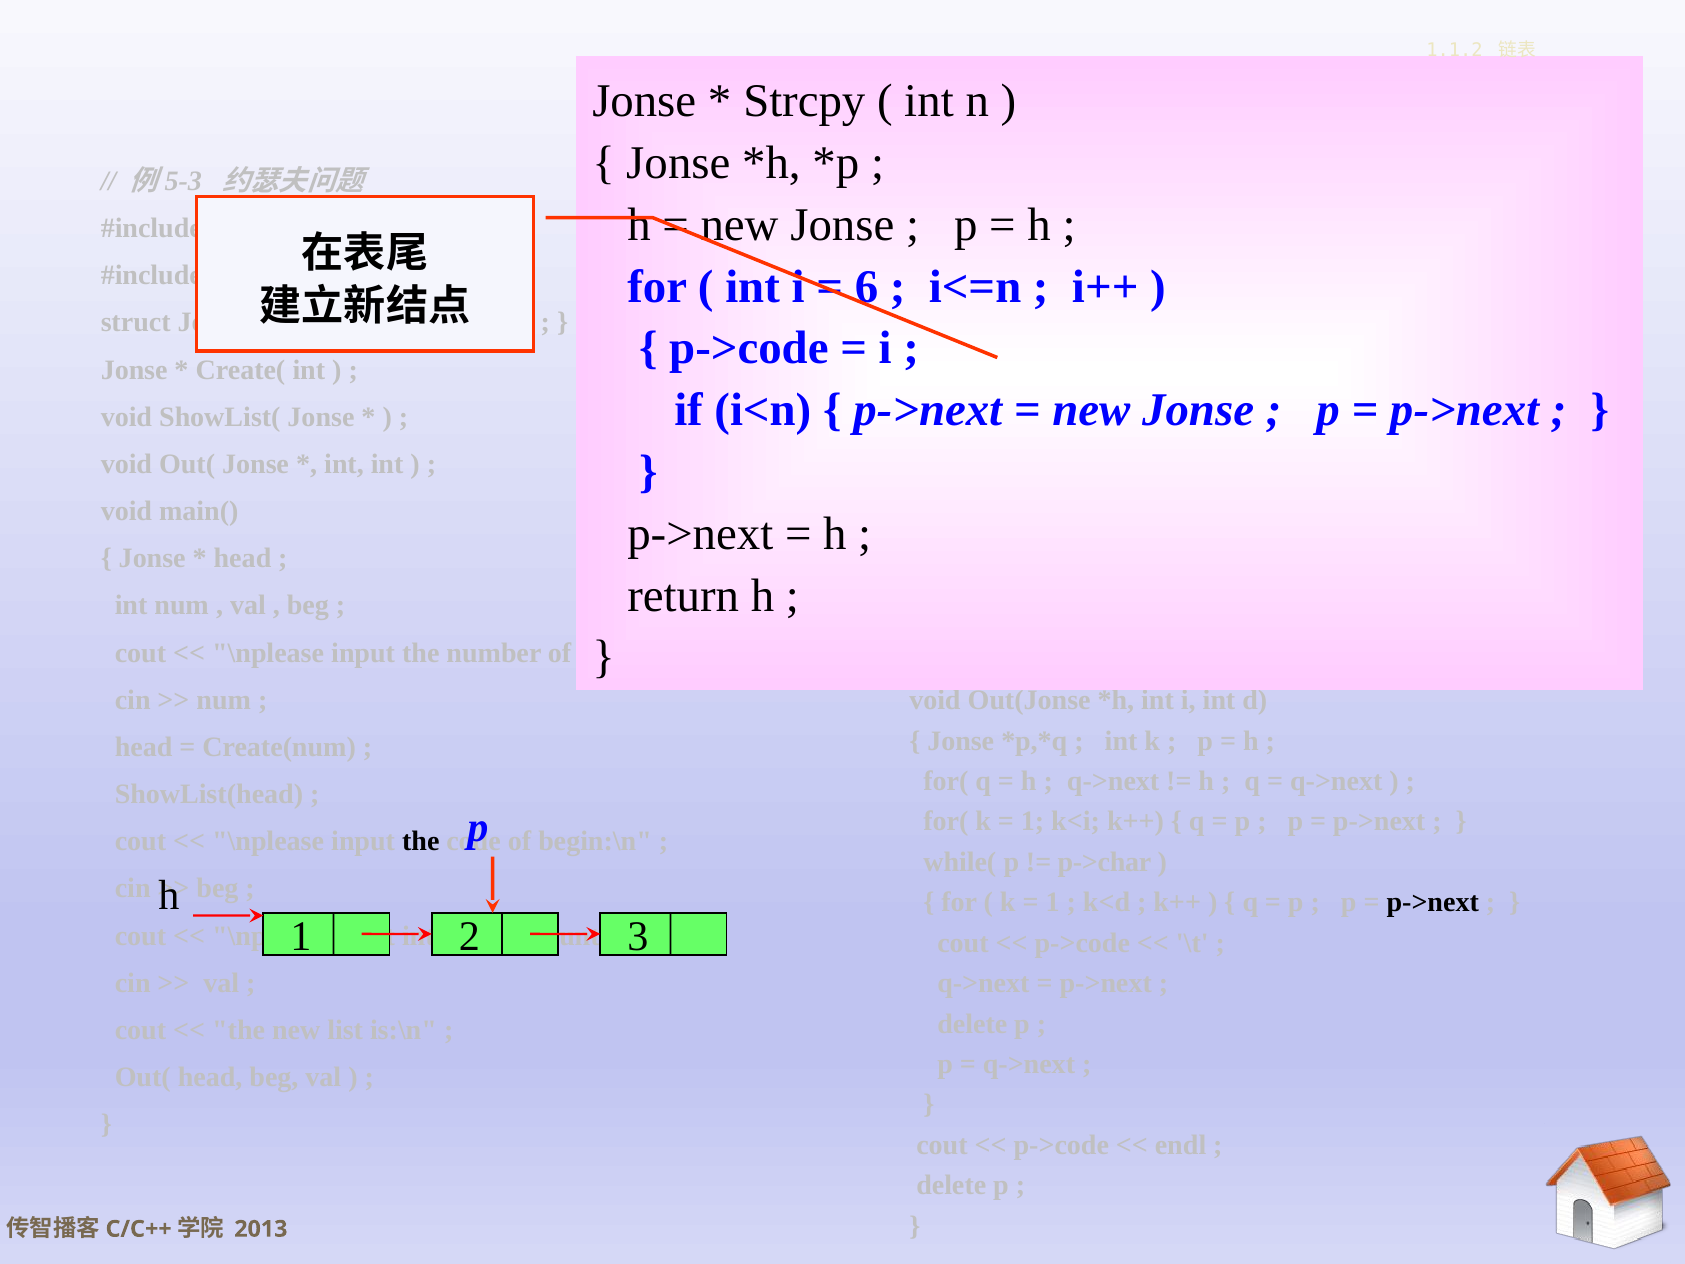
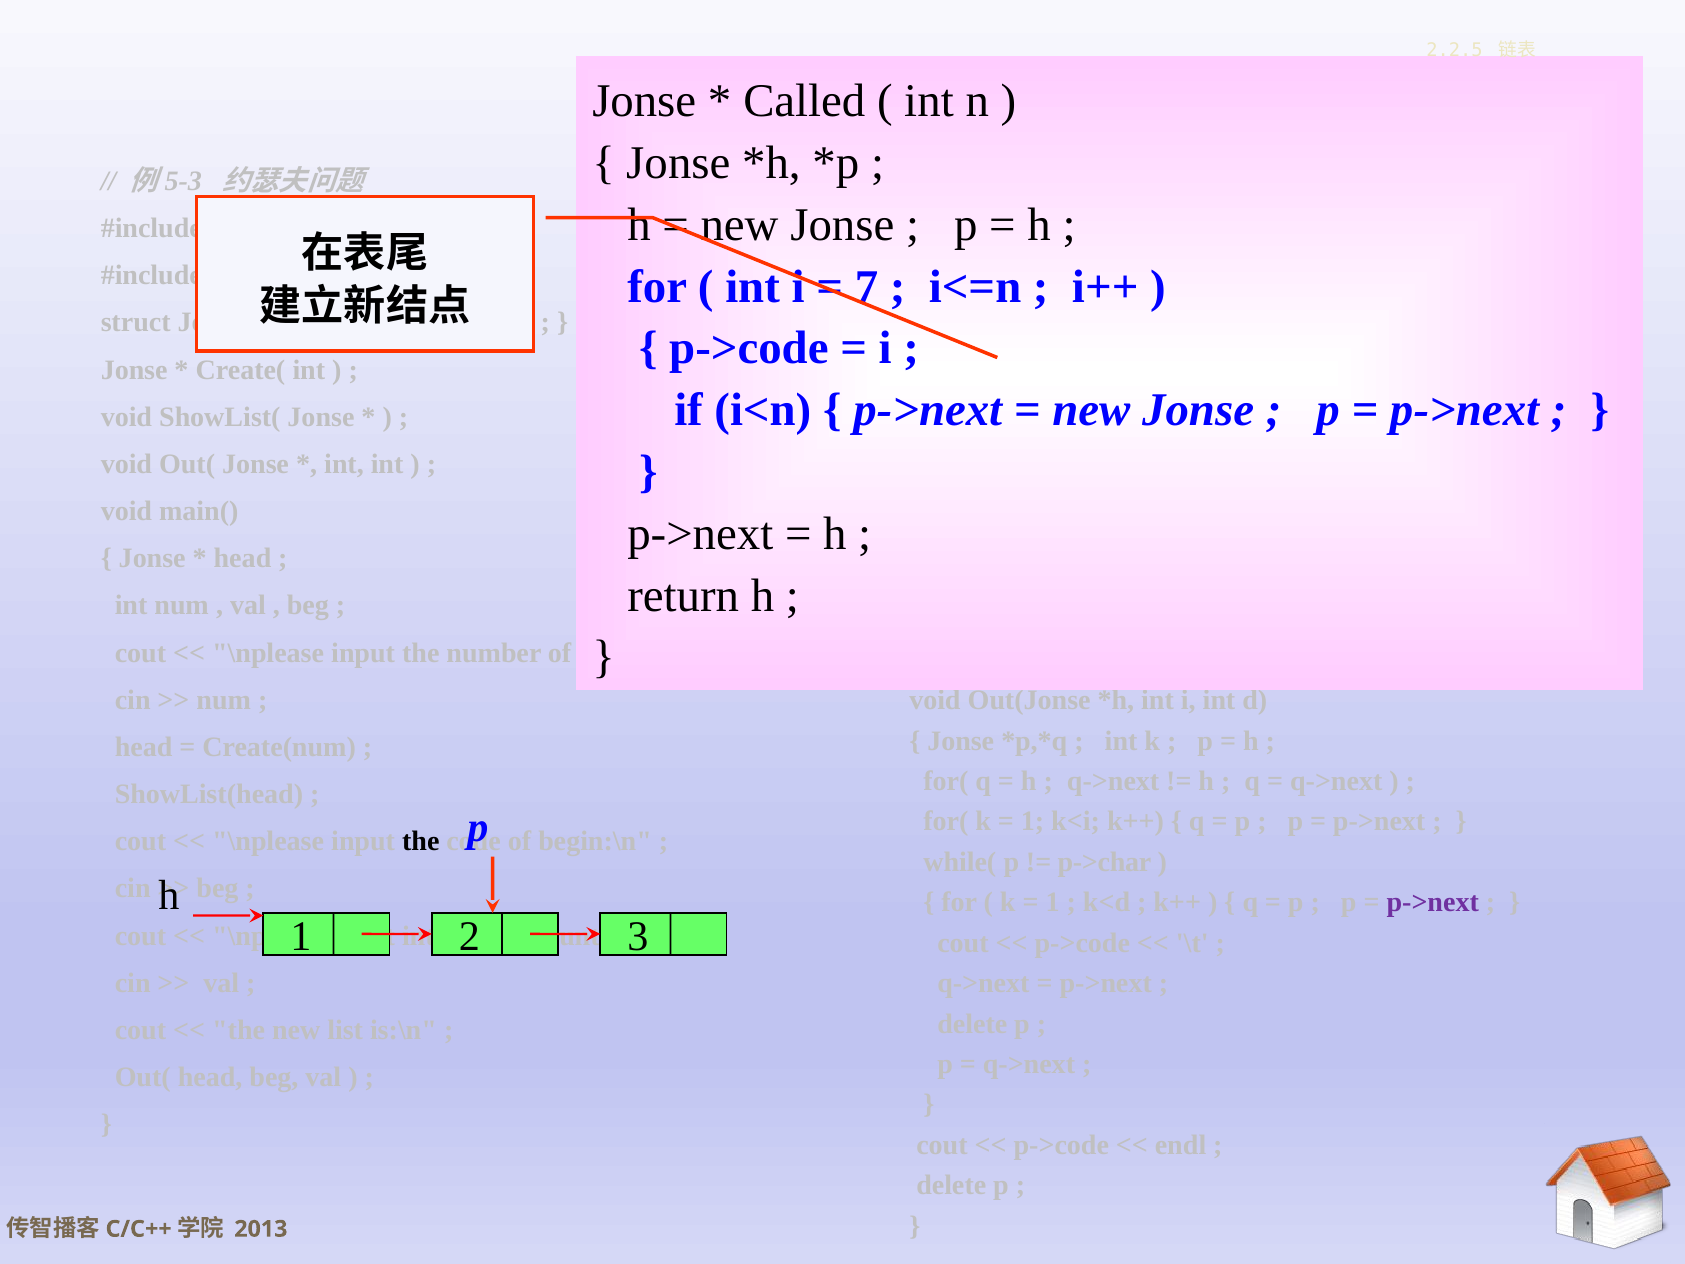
1.1.2: 1.1.2 -> 2.2.5 (1455, 50)
Strcpy: Strcpy -> Called (804, 101)
6: 6 -> 7 (867, 287)
p->next colour: black -> purple (1433, 902)
